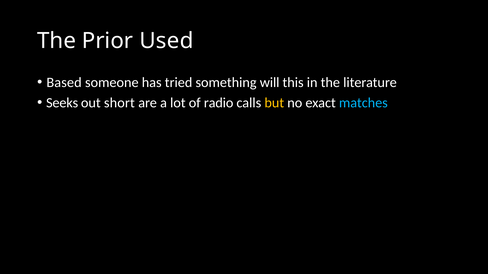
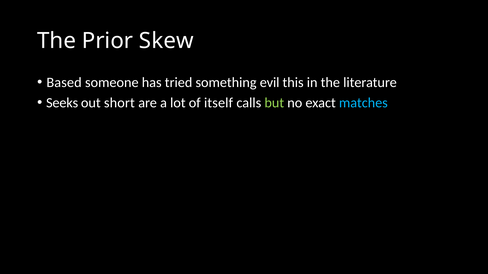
Used: Used -> Skew (166, 41)
will: will -> evil (270, 83)
radio: radio -> itself (218, 103)
but colour: yellow -> light green (274, 103)
